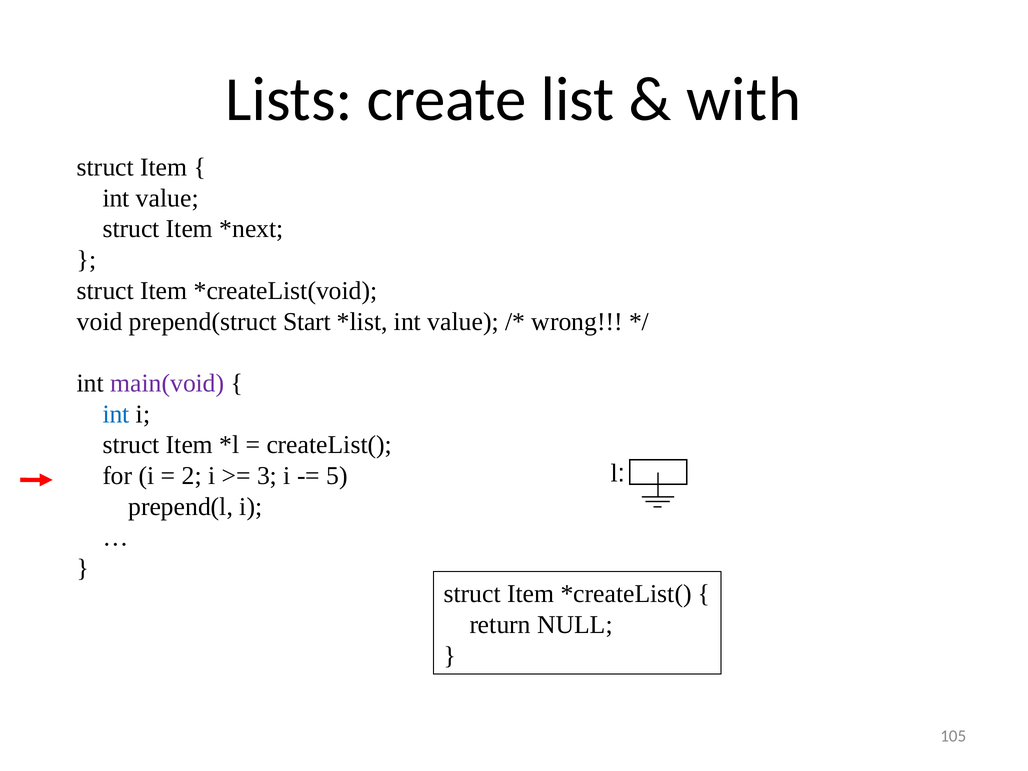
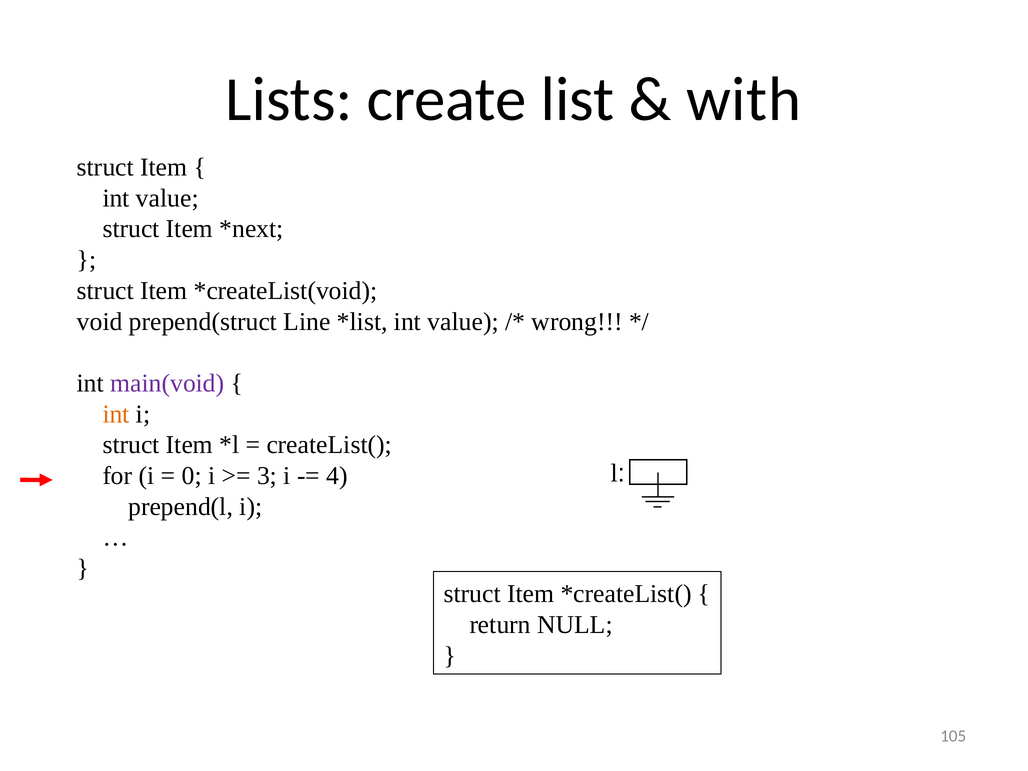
Start: Start -> Line (307, 322)
int colour: blue -> orange (116, 414)
2: 2 -> 0 (192, 476)
5: 5 -> 4 (337, 476)
